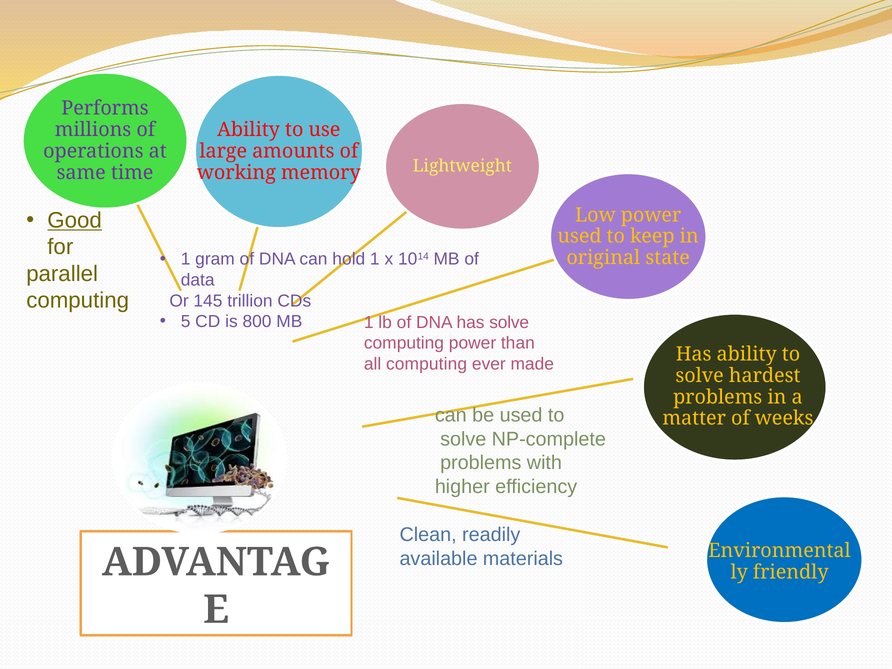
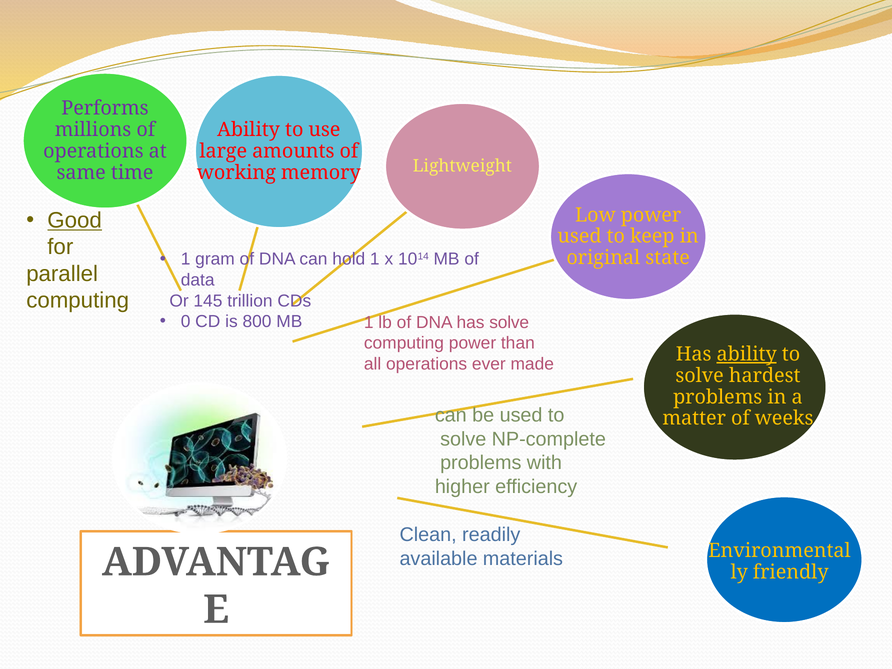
5: 5 -> 0 (186, 322)
all computing: computing -> operations (427, 364)
ability underline: none -> present (747, 354)
